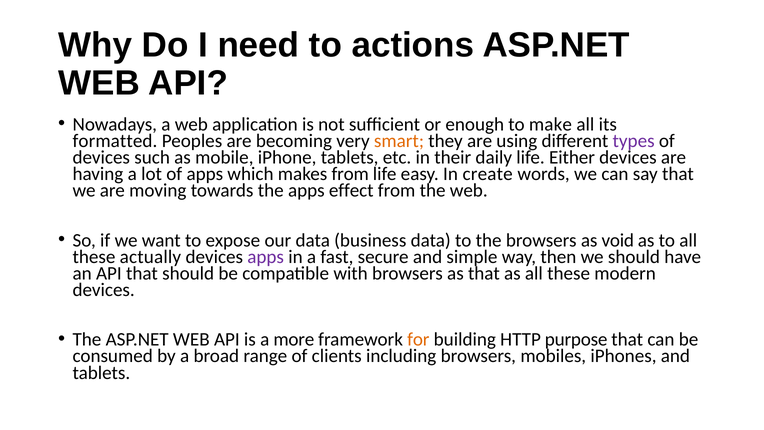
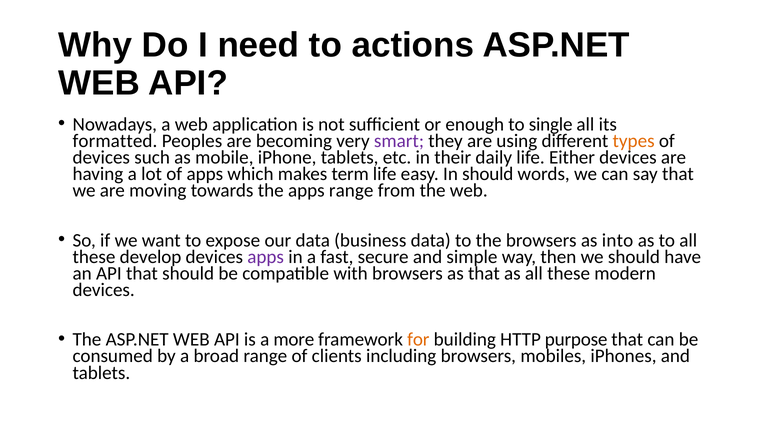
make: make -> single (551, 124)
smart colour: orange -> purple (399, 141)
types colour: purple -> orange (634, 141)
makes from: from -> term (350, 174)
In create: create -> should (488, 174)
apps effect: effect -> range (351, 190)
void: void -> into (618, 240)
actually: actually -> develop (151, 257)
